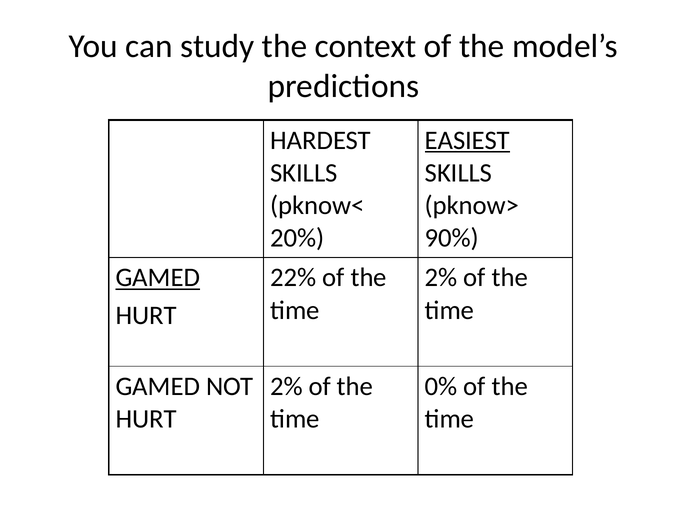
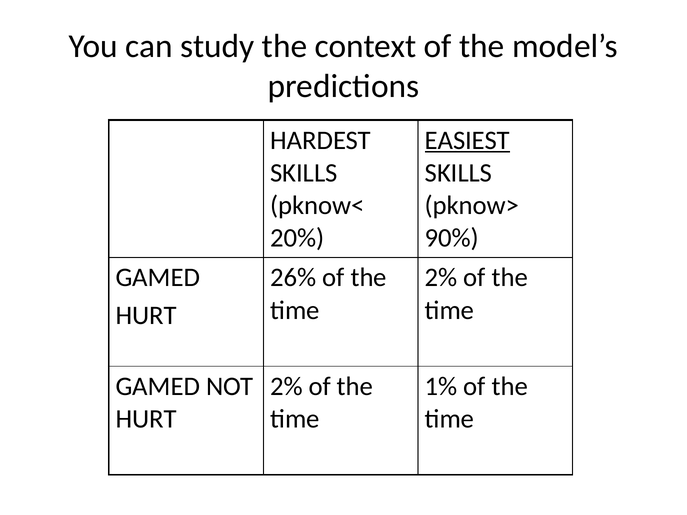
GAMED underline: present -> none (158, 278)
22%: 22% -> 26% (293, 278)
0%: 0% -> 1% (441, 387)
